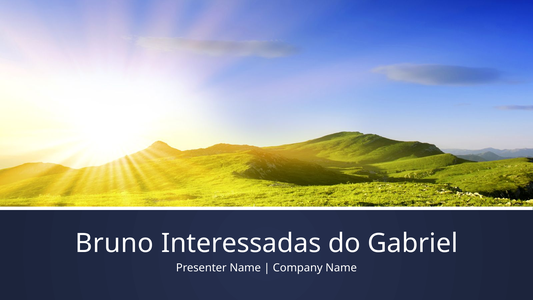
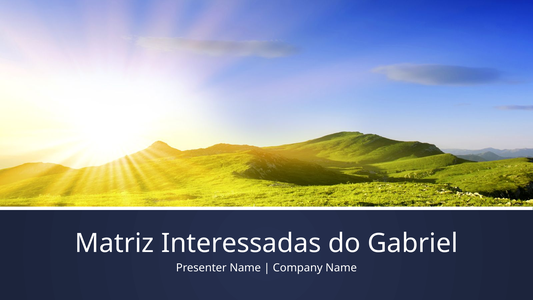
Bruno: Bruno -> Matriz (114, 243)
